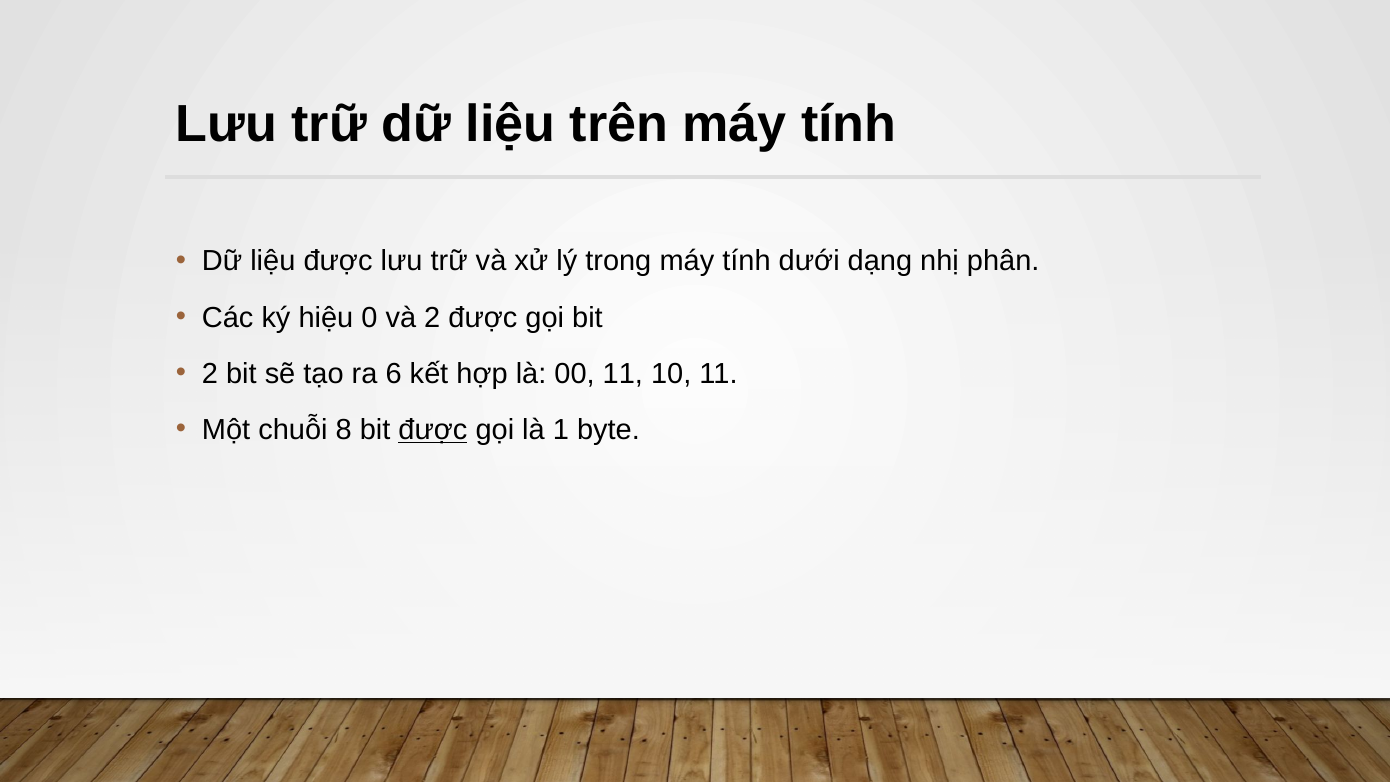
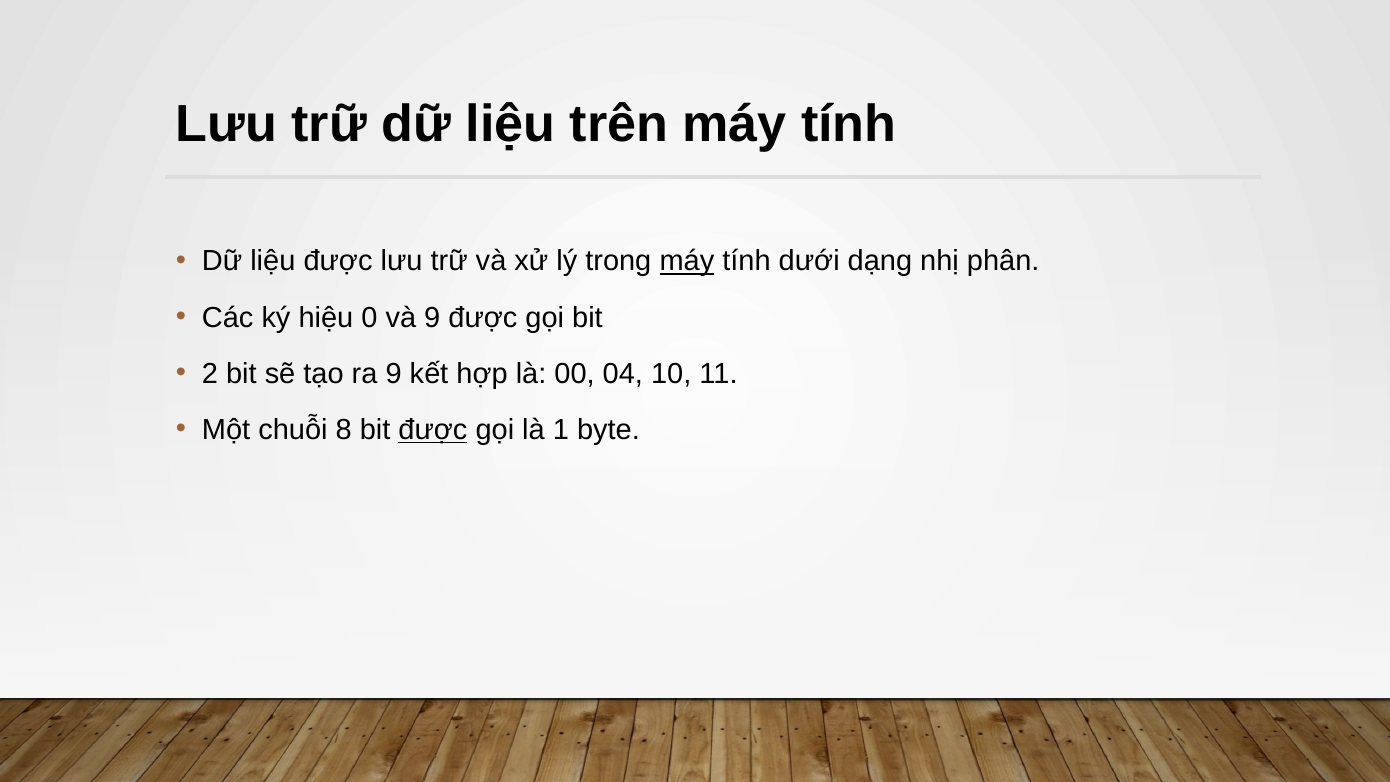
máy underline: none -> present (687, 261)
và 2: 2 -> 9 (432, 318)
ra 6: 6 -> 9 (394, 374)
00 11: 11 -> 04 (623, 374)
